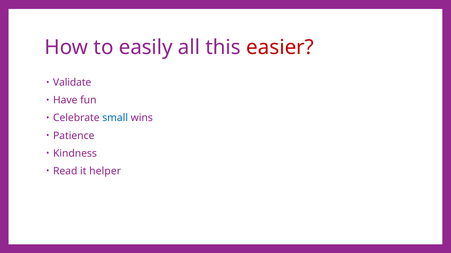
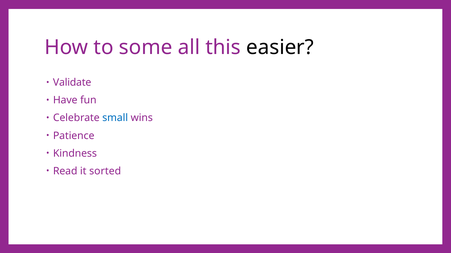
easily: easily -> some (146, 48)
easier colour: red -> black (280, 48)
helper: helper -> sorted (105, 171)
